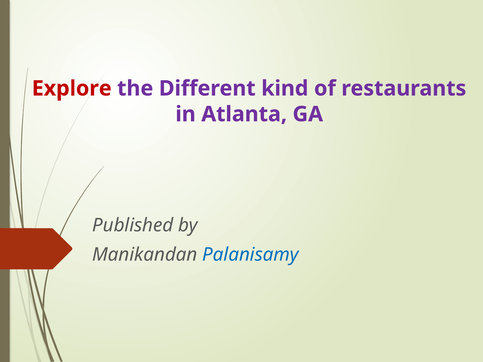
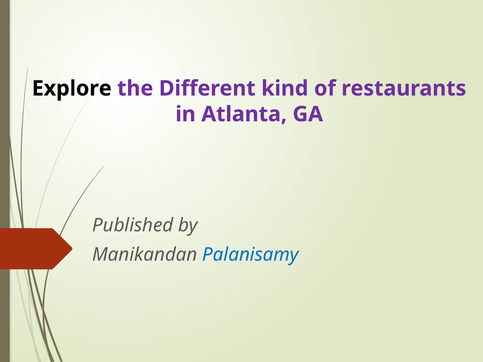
Explore colour: red -> black (72, 88)
